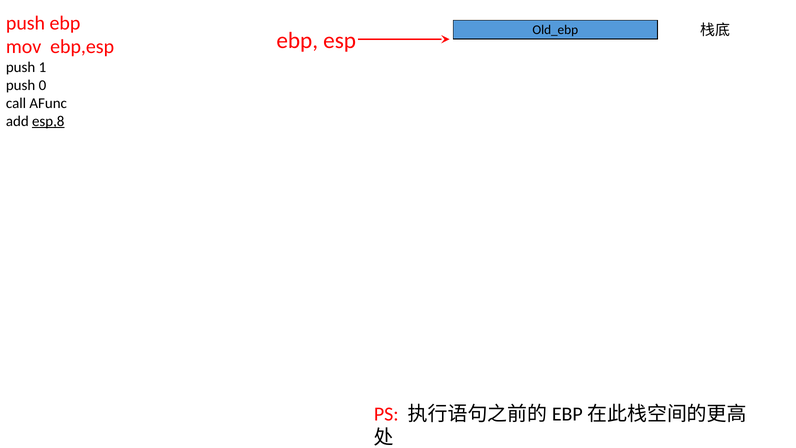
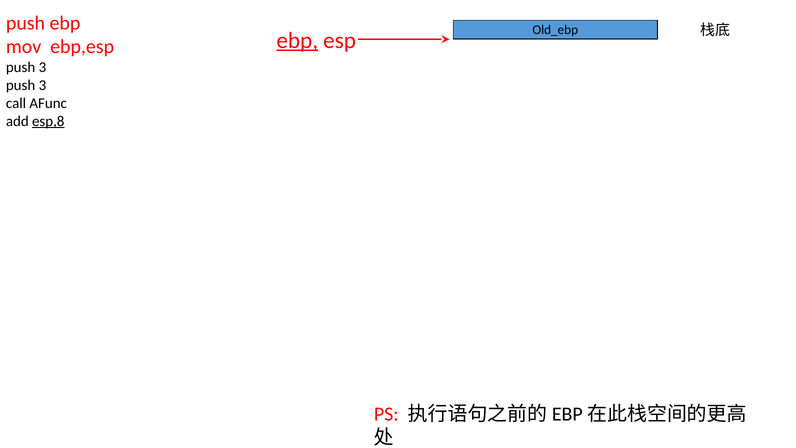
ebp underline: none -> present (297, 40)
1: 1 -> 3 (42, 67)
0: 0 -> 3 (42, 85)
